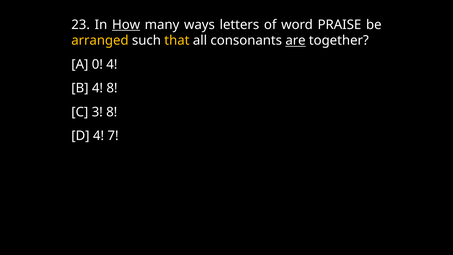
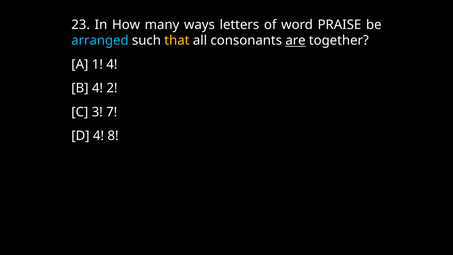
How underline: present -> none (126, 25)
arranged colour: yellow -> light blue (100, 41)
0: 0 -> 1 (97, 64)
4 8: 8 -> 2 (112, 88)
3 8: 8 -> 7 (112, 112)
7: 7 -> 8 (113, 136)
